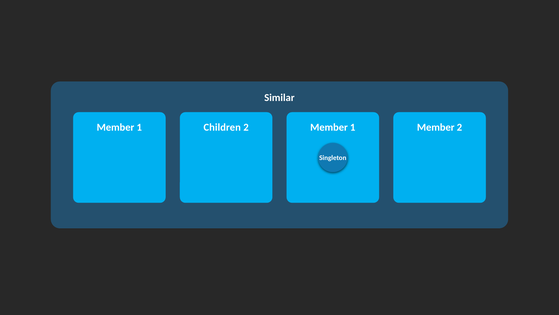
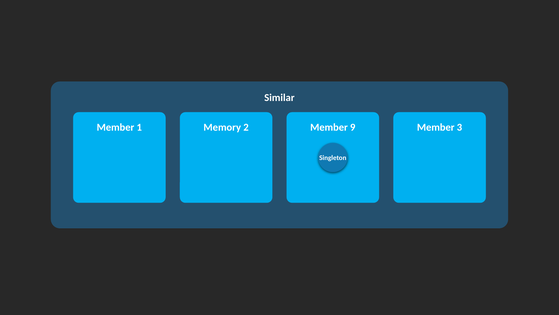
Children: Children -> Memory (222, 127)
2 Member 1: 1 -> 9 (353, 127)
Member 2: 2 -> 3 (459, 127)
